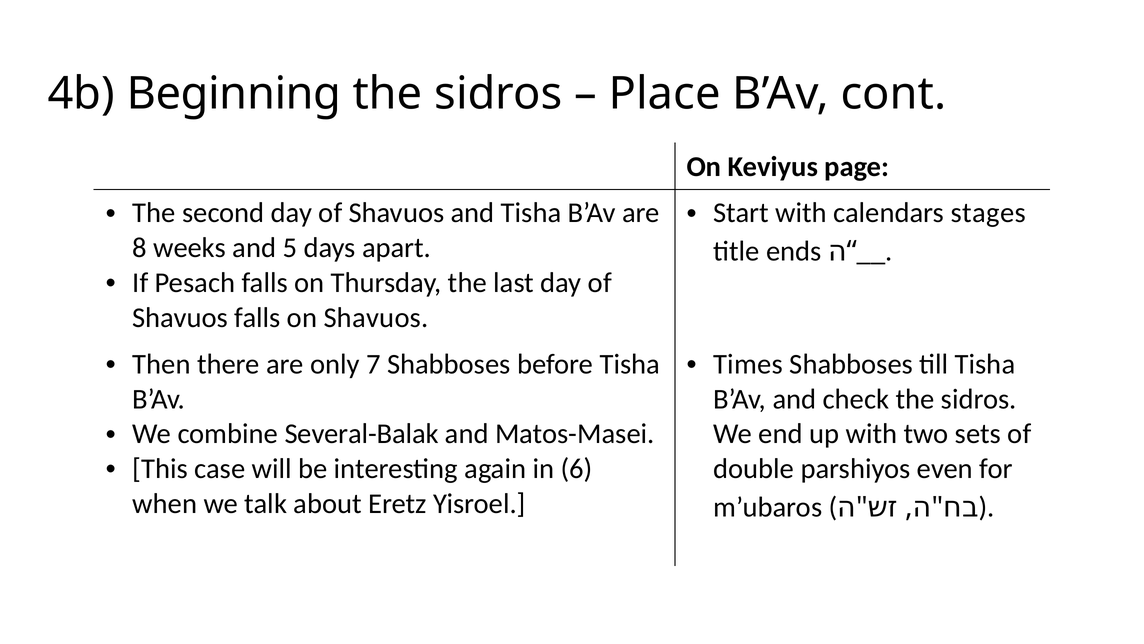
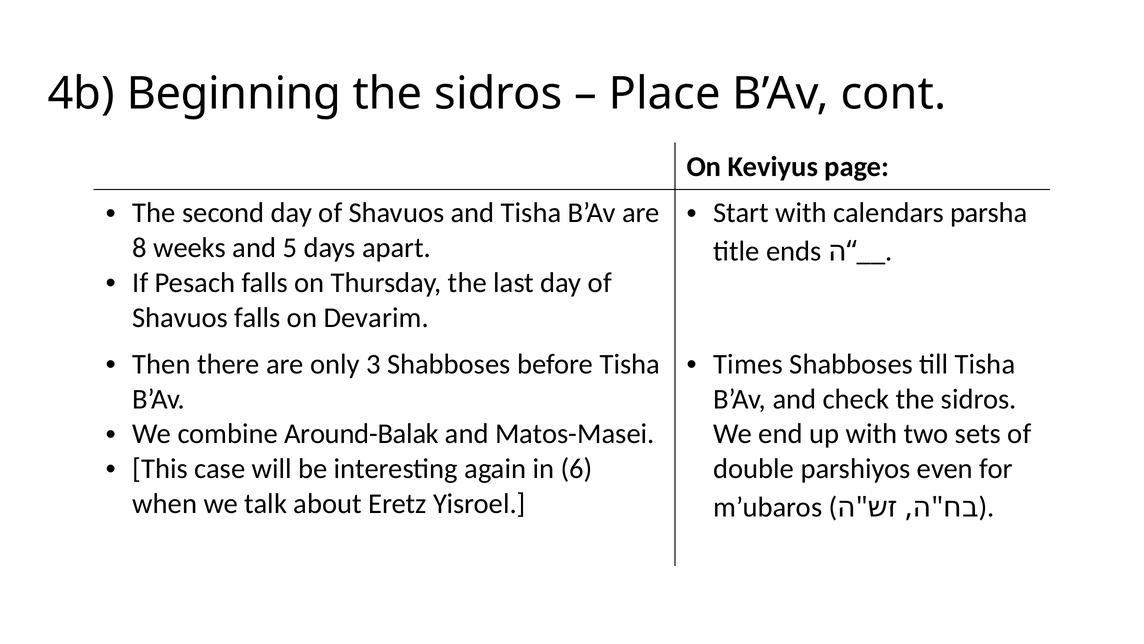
stages: stages -> parsha (989, 213)
on Shavuos: Shavuos -> Devarim (376, 318)
7: 7 -> 3 (373, 364)
Several-Balak: Several-Balak -> Around-Balak (362, 434)
